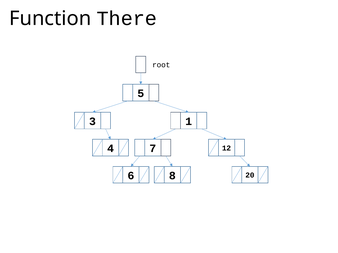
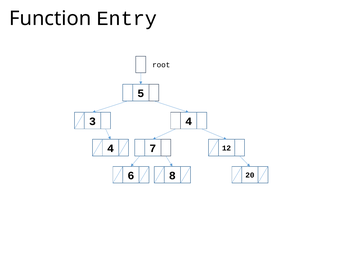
There: There -> Entry (127, 18)
3 1: 1 -> 4 (189, 122)
